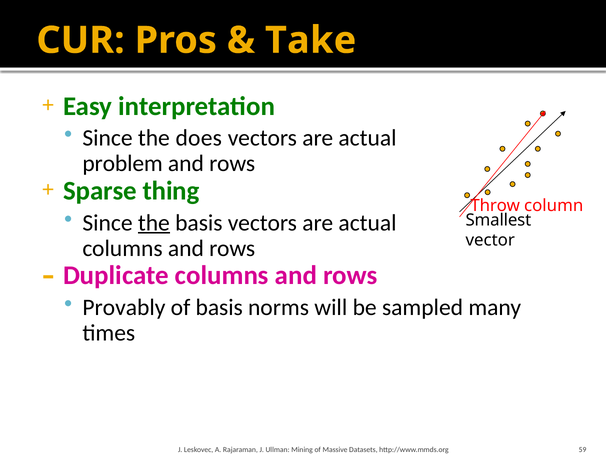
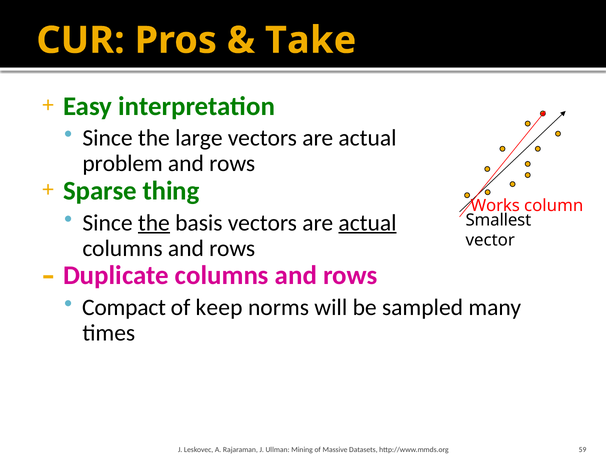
does: does -> large (199, 138)
Throw: Throw -> Works (495, 206)
actual underline: none -> present (368, 223)
Provably: Provably -> Compact (124, 308)
of basis: basis -> keep (219, 308)
